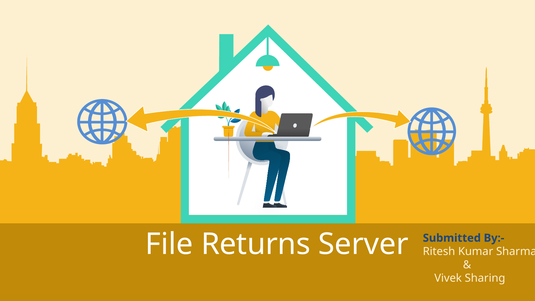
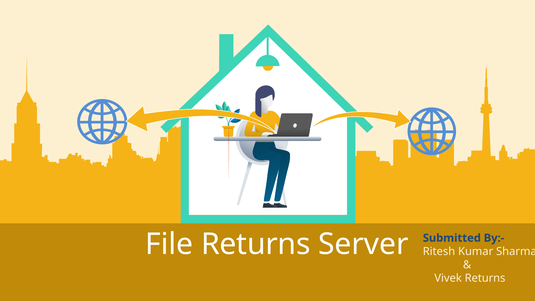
Vivek Sharing: Sharing -> Returns (485, 278)
